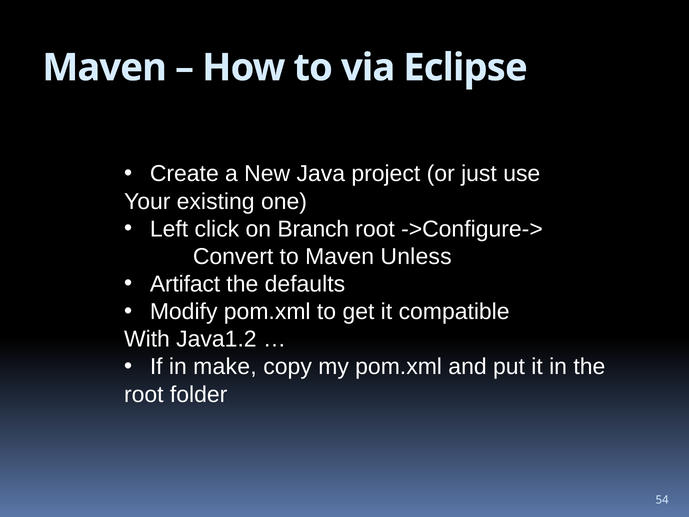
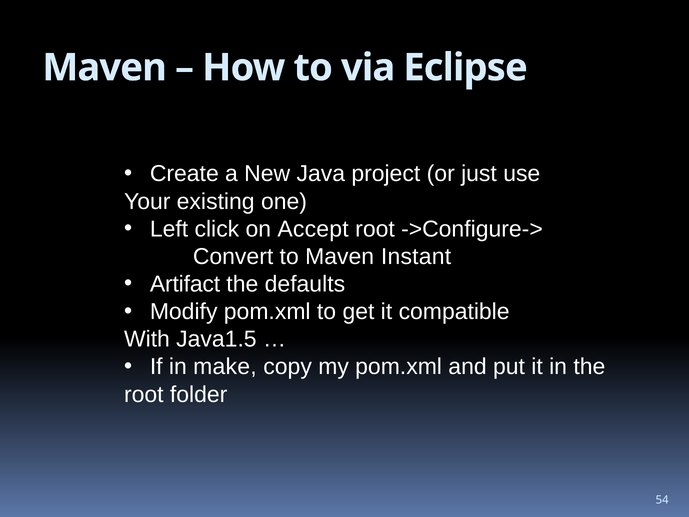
Branch: Branch -> Accept (313, 229)
Unless: Unless -> Instant (416, 256)
Java1.2: Java1.2 -> Java1.5 (216, 339)
